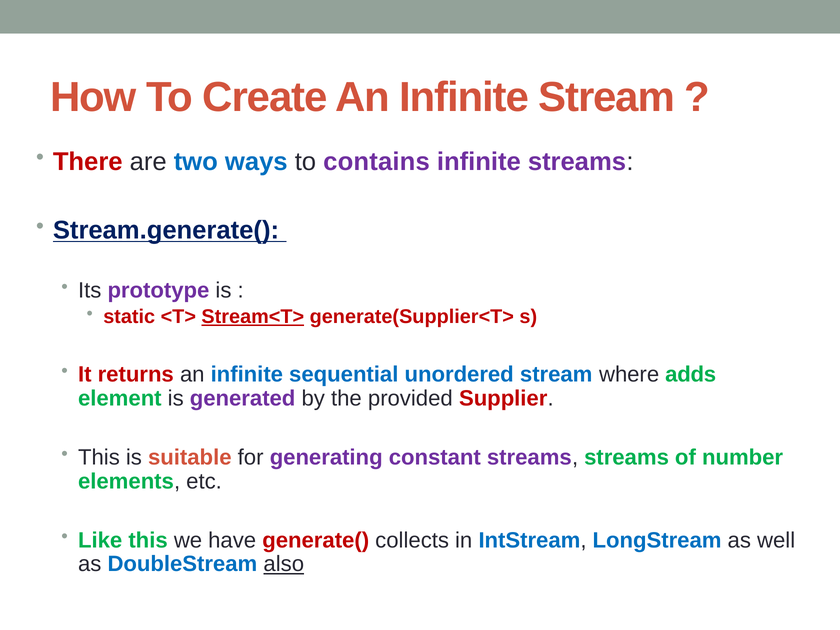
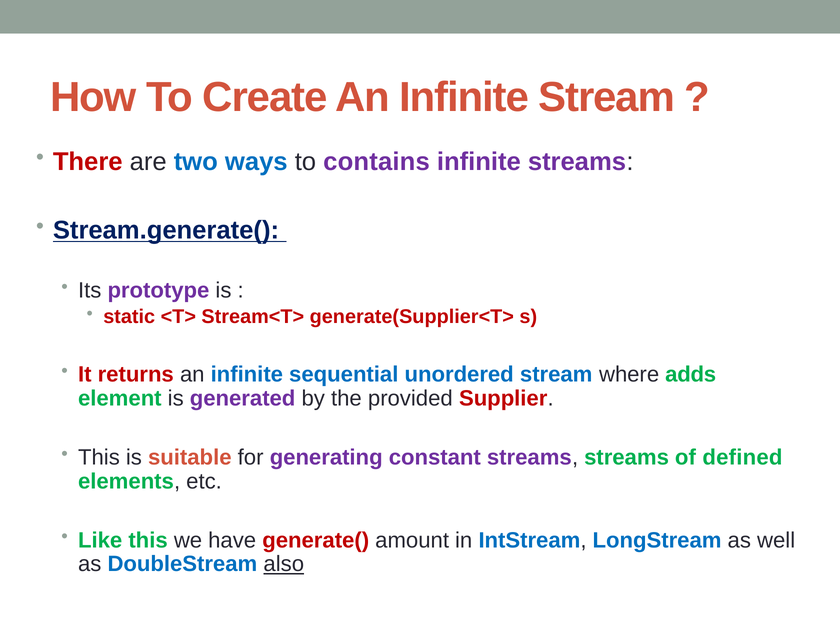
Stream<T> underline: present -> none (253, 317)
number: number -> defined (742, 457)
collects: collects -> amount (412, 540)
